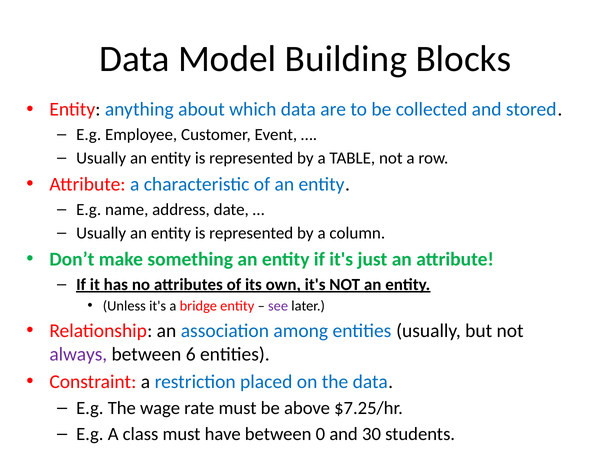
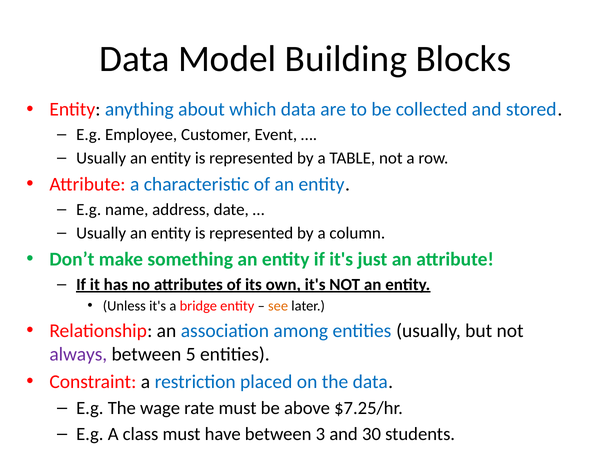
see colour: purple -> orange (278, 306)
6: 6 -> 5 (191, 354)
0: 0 -> 3 (320, 435)
